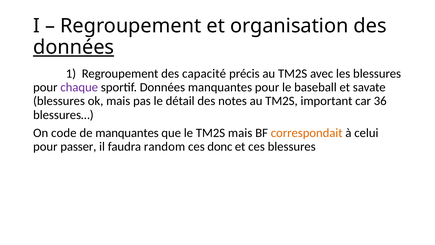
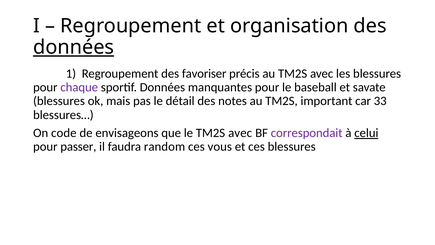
capacité: capacité -> favoriser (204, 74)
36: 36 -> 33 (380, 101)
de manquantes: manquantes -> envisageons (127, 133)
le TM2S mais: mais -> avec (240, 133)
correspondait colour: orange -> purple (307, 133)
celui underline: none -> present (366, 133)
donc: donc -> vous (220, 147)
